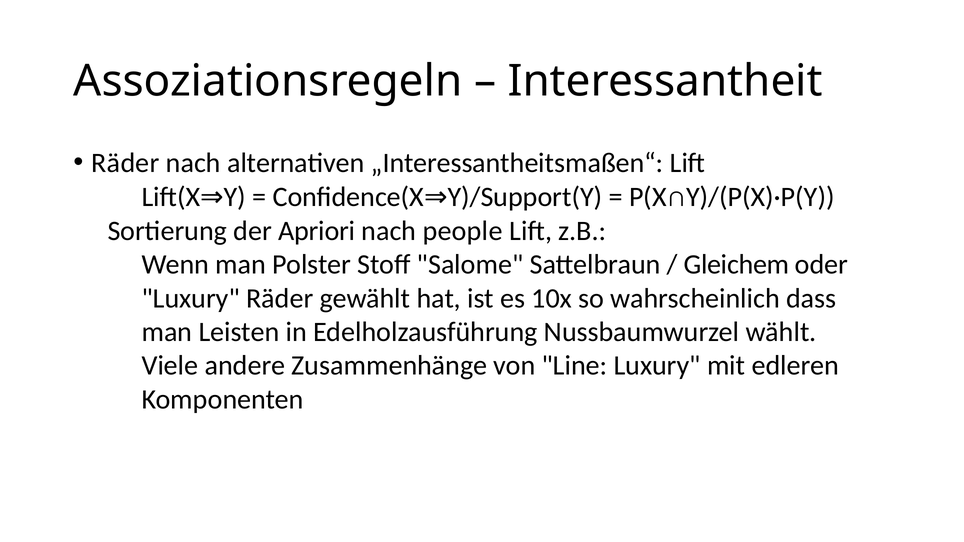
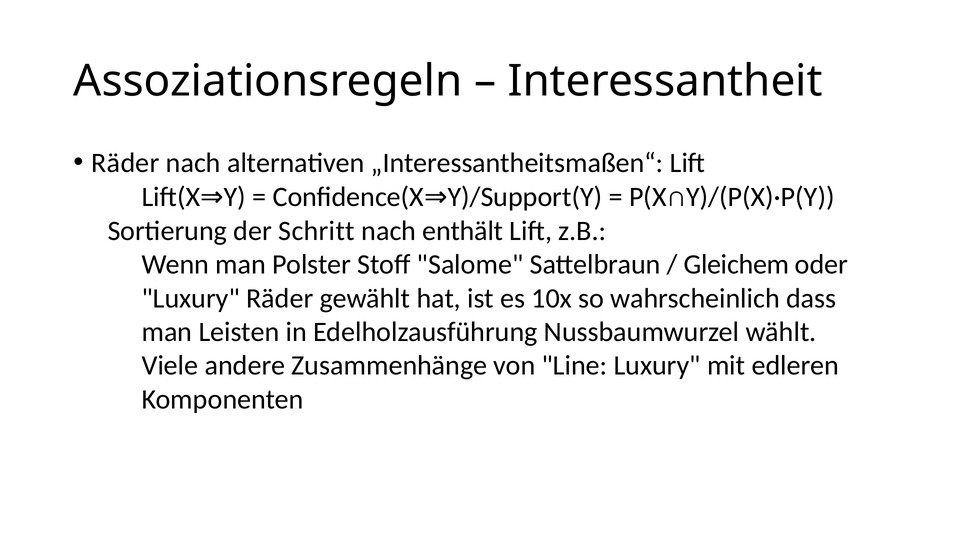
Apriori: Apriori -> Schritt (316, 231)
people: people -> enthält (463, 231)
